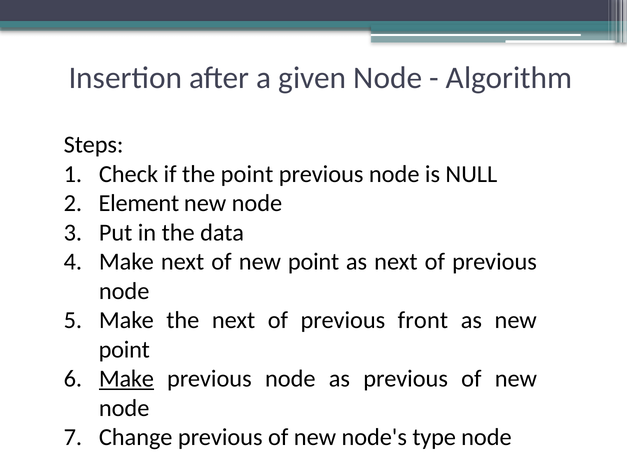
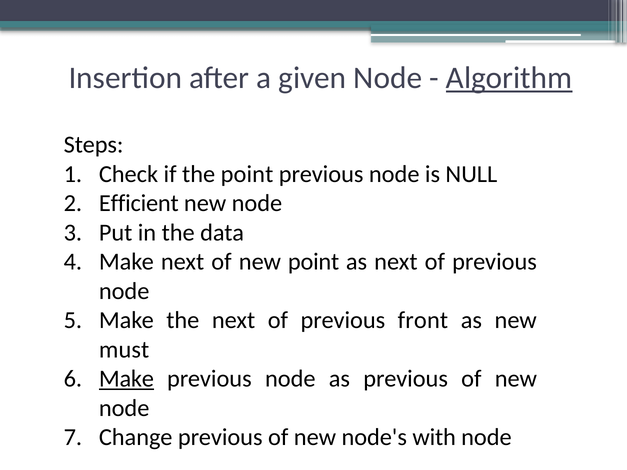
Algorithm underline: none -> present (509, 78)
Element: Element -> Efficient (139, 203)
point: point -> must (124, 350)
type: type -> with (434, 438)
